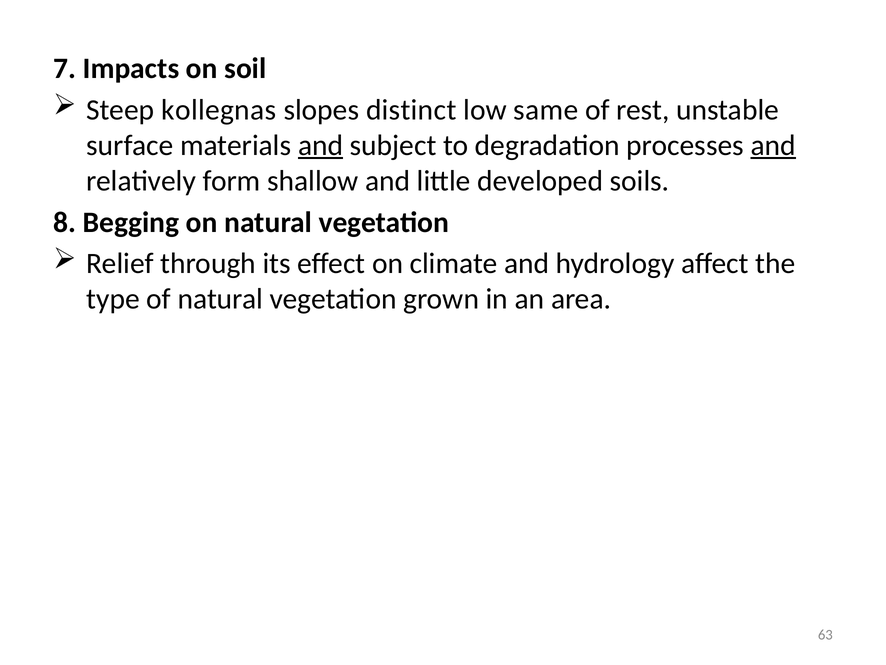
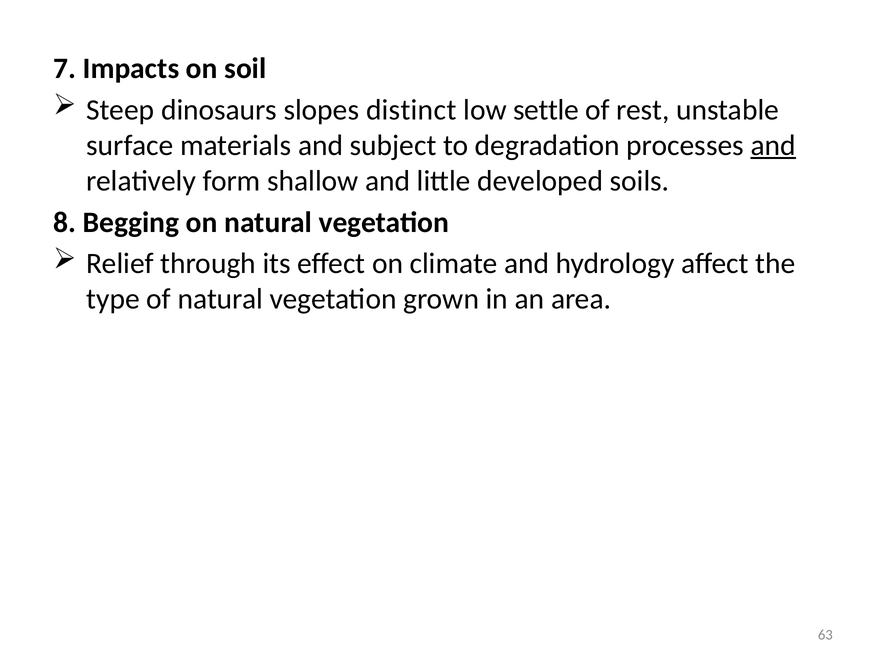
kollegnas: kollegnas -> dinosaurs (219, 110)
same: same -> settle (546, 110)
and underline: present -> none (321, 145)
